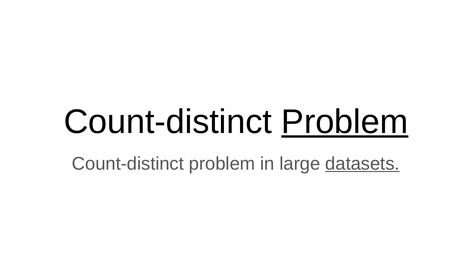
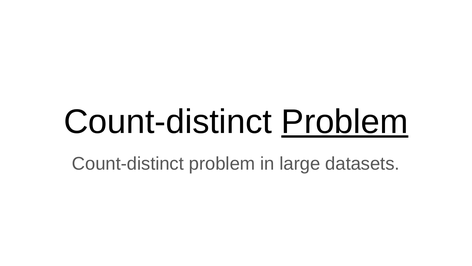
datasets underline: present -> none (362, 163)
